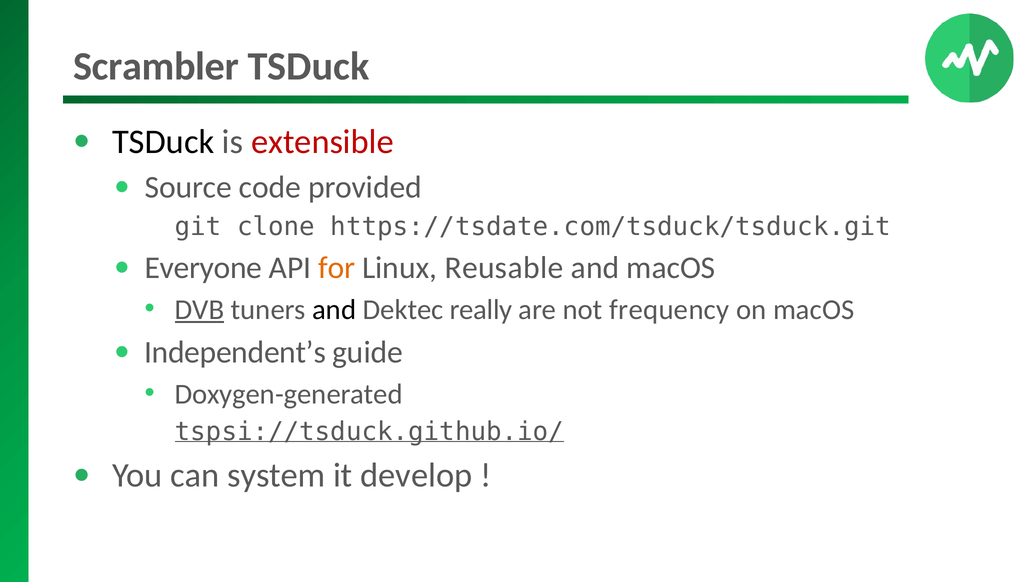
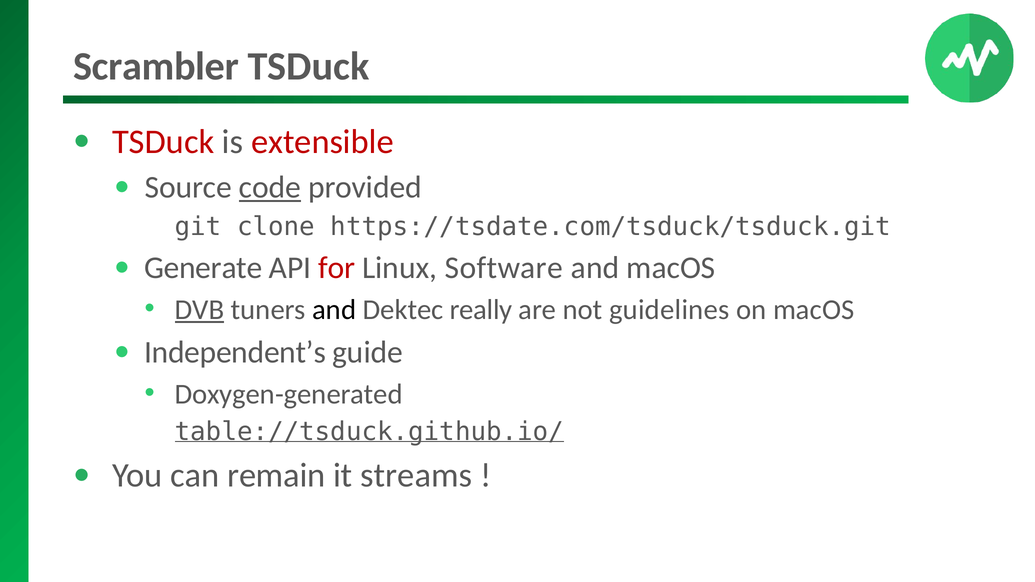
TSDuck colour: black -> red (163, 142)
code underline: none -> present (270, 187)
Everyone: Everyone -> Generate (203, 268)
for colour: orange -> red (337, 268)
Reusable: Reusable -> Software (504, 268)
frequency: frequency -> guidelines (669, 310)
tspsi://tsduck.github.io/: tspsi://tsduck.github.io/ -> table://tsduck.github.io/ (369, 432)
system: system -> remain (276, 476)
develop: develop -> streams (416, 476)
